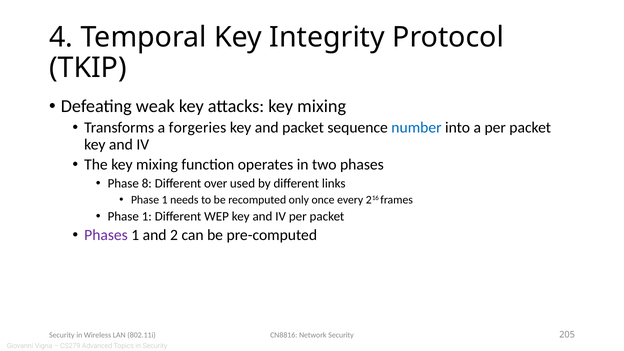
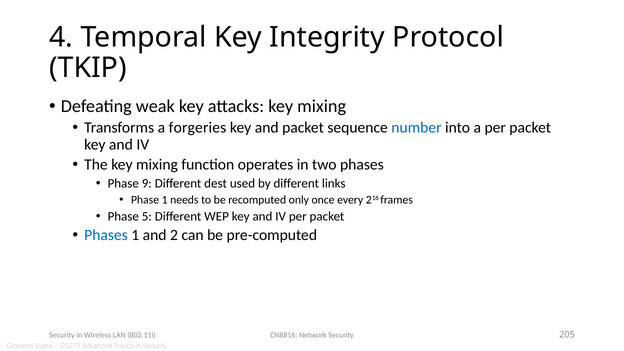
8: 8 -> 9 (147, 183)
over: over -> dest (216, 183)
1: 1 -> 5 (147, 217)
Phases colour: purple -> blue (106, 235)
